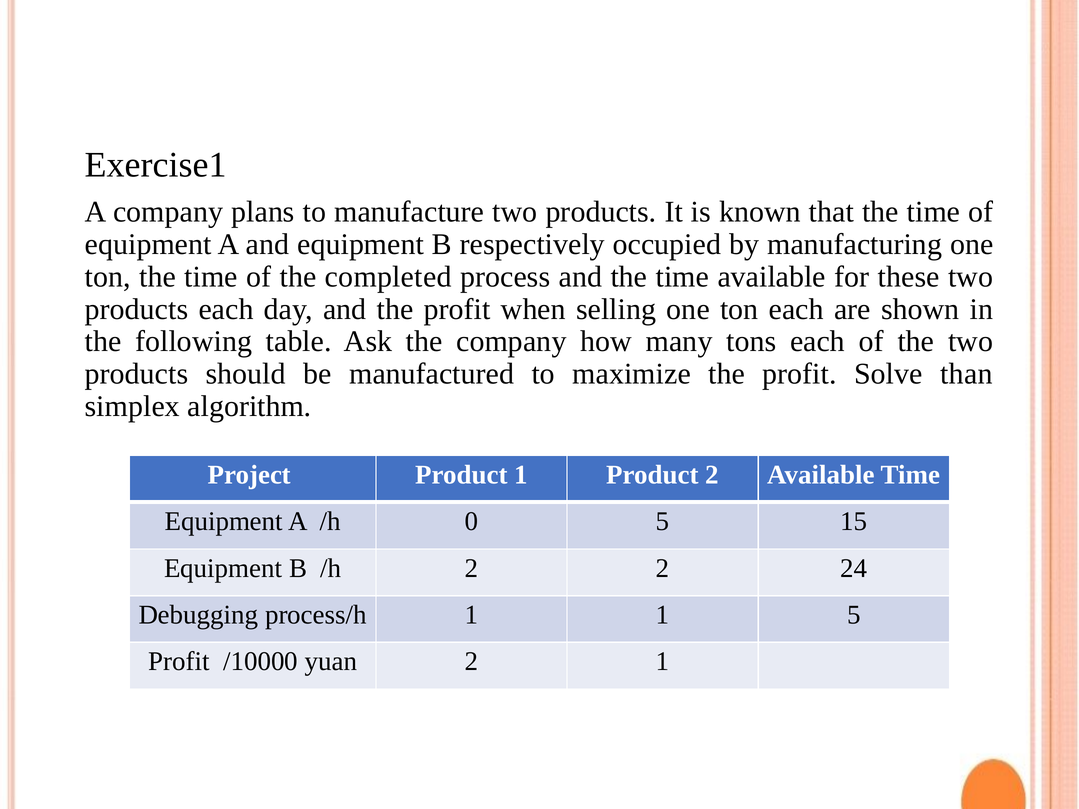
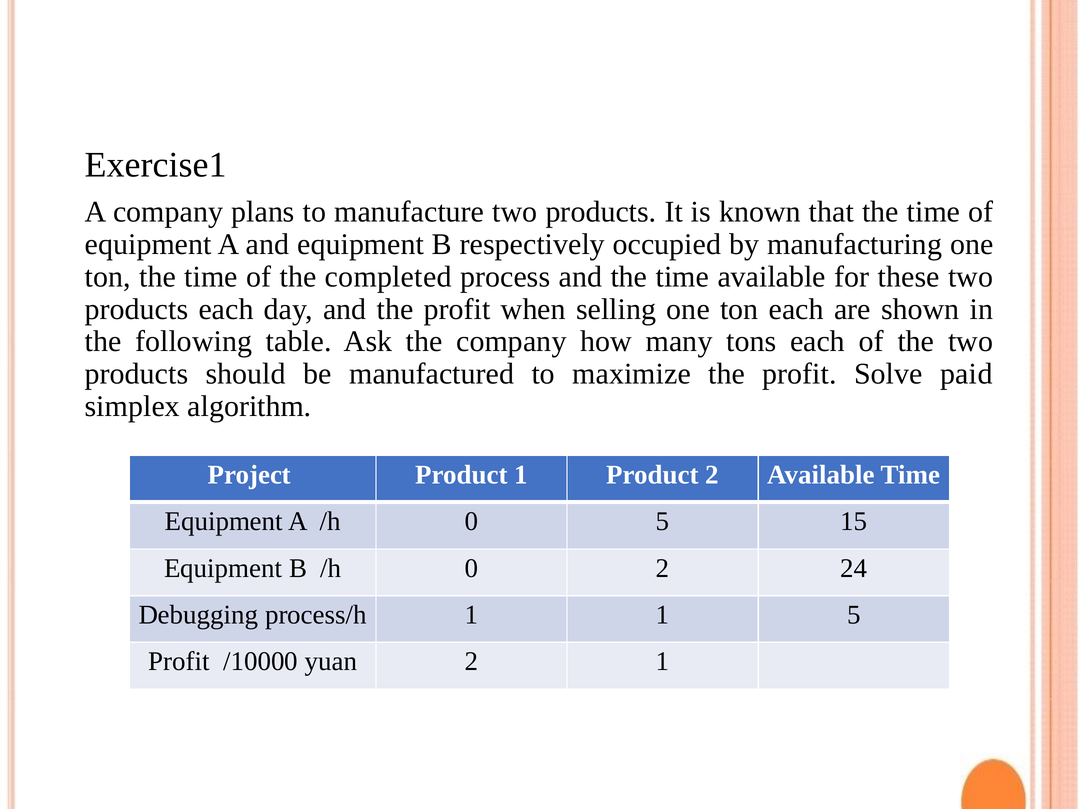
than: than -> paid (966, 374)
B /h 2: 2 -> 0 (472, 568)
